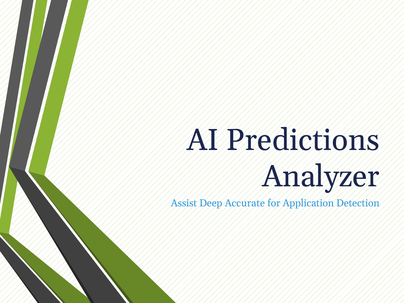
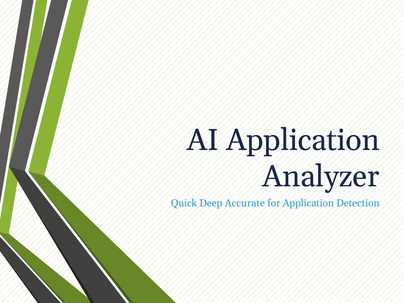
AI Predictions: Predictions -> Application (303, 140)
Assist: Assist -> Quick (184, 203)
